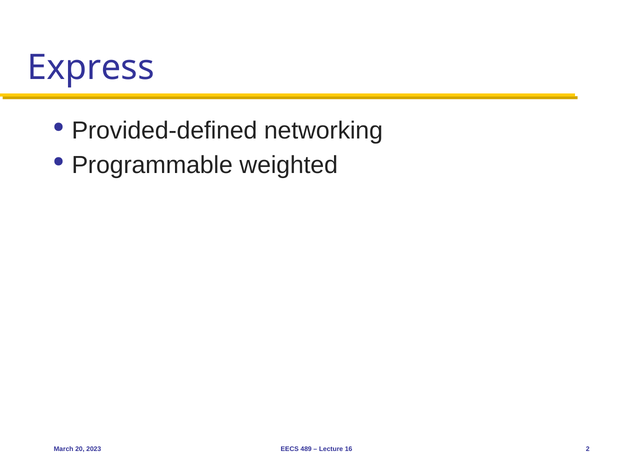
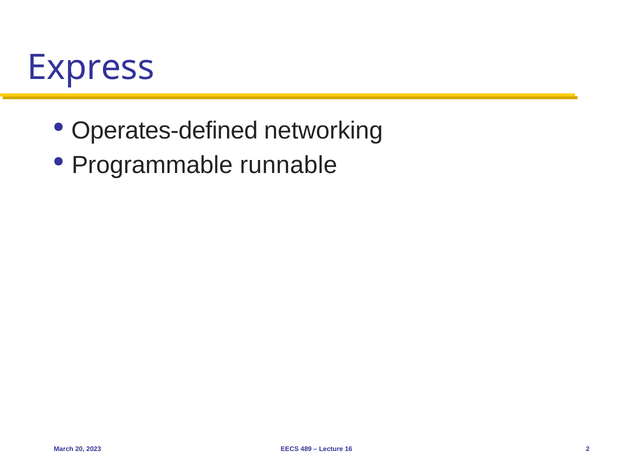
Provided-defined: Provided-defined -> Operates-defined (165, 130)
weighted: weighted -> runnable (289, 165)
